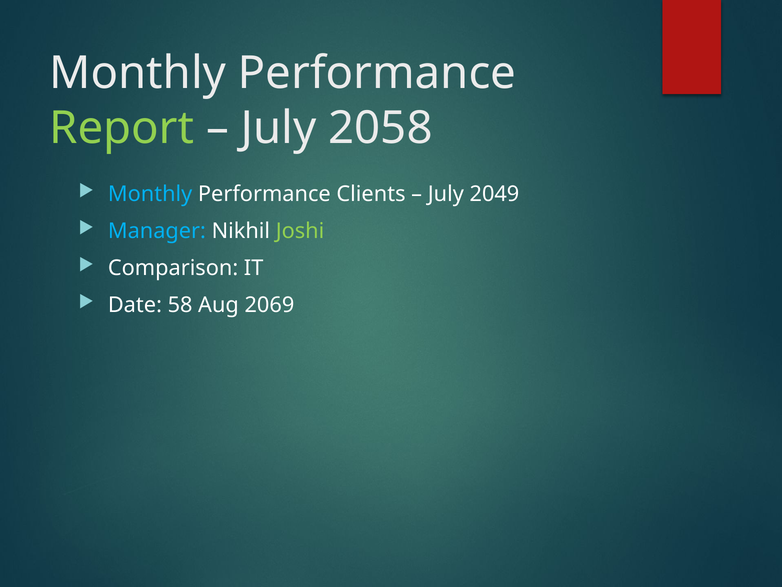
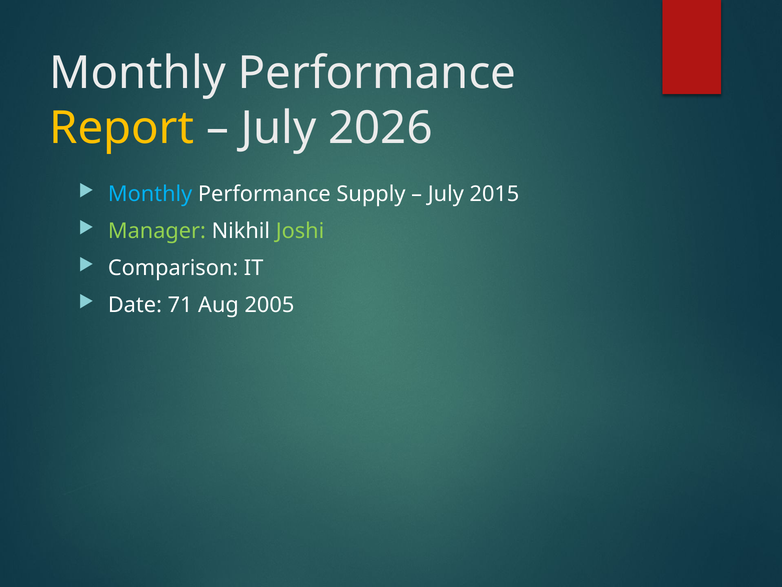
Report colour: light green -> yellow (122, 128)
2058: 2058 -> 2026 (380, 128)
Clients: Clients -> Supply (371, 194)
2049: 2049 -> 2015 (494, 194)
Manager colour: light blue -> light green (157, 231)
58: 58 -> 71 (180, 305)
2069: 2069 -> 2005 (269, 305)
